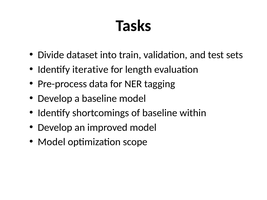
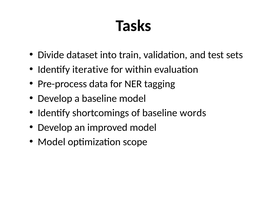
length: length -> within (139, 70)
within: within -> words (193, 113)
